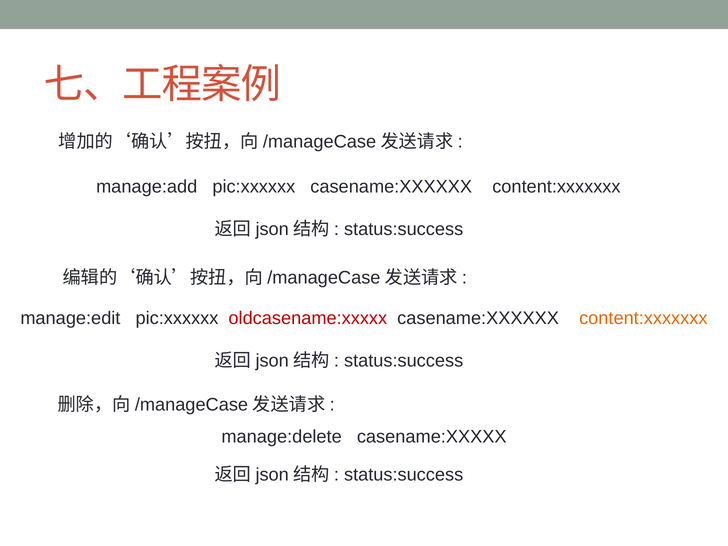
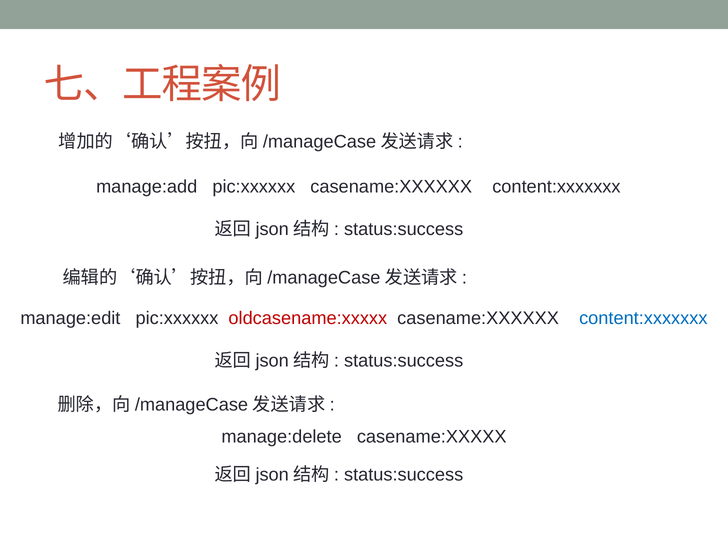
content:xxxxxxx colour: orange -> blue (643, 318)
